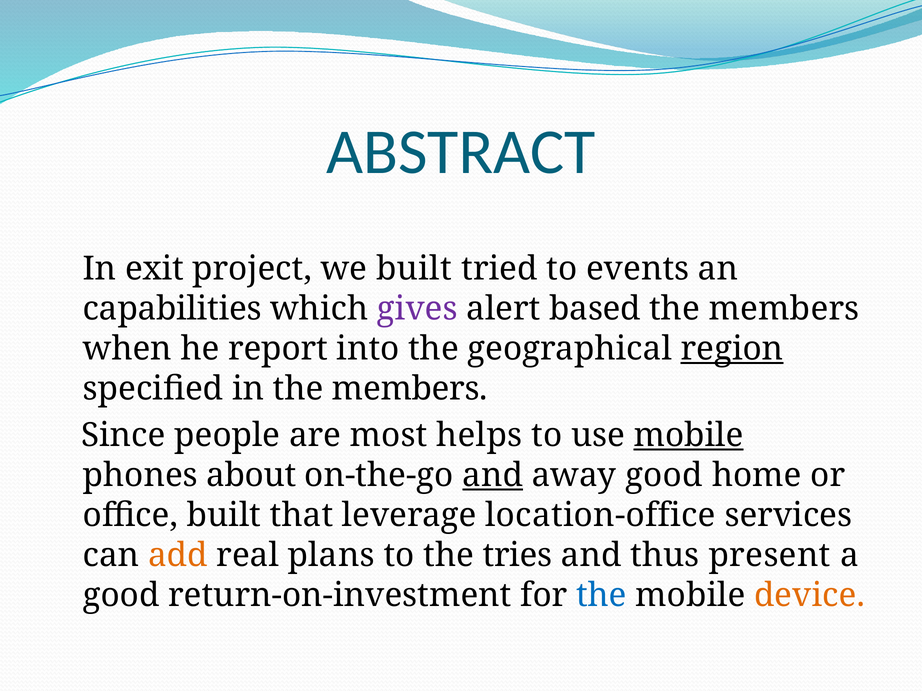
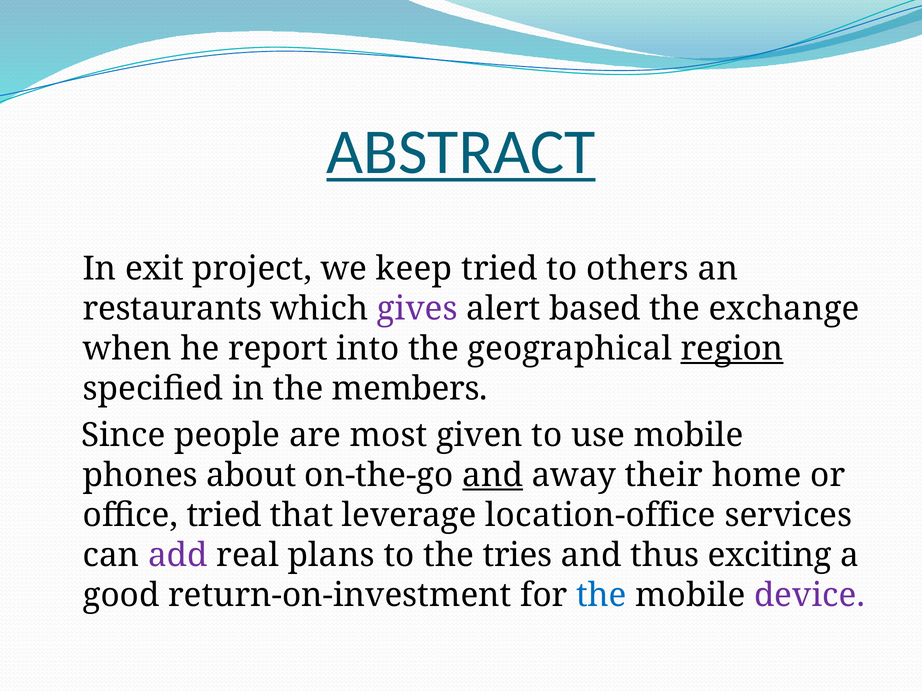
ABSTRACT underline: none -> present (461, 152)
we built: built -> keep (414, 269)
events: events -> others (638, 269)
capabilities: capabilities -> restaurants (172, 309)
members: members -> exchange (784, 309)
helps: helps -> given (479, 436)
mobile underline: present -> none (689, 436)
away good: good -> their (664, 476)
office built: built -> tried (224, 516)
add colour: orange -> purple (178, 556)
present: present -> exciting (770, 556)
device colour: orange -> purple (809, 596)
